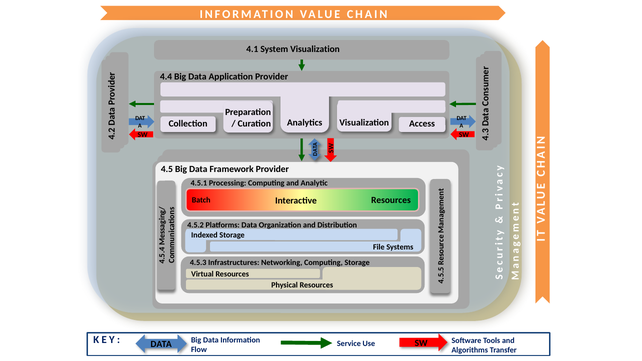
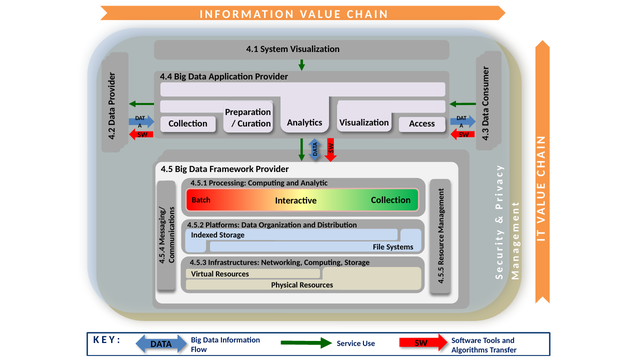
Batch Resources: Resources -> Collection (391, 200)
